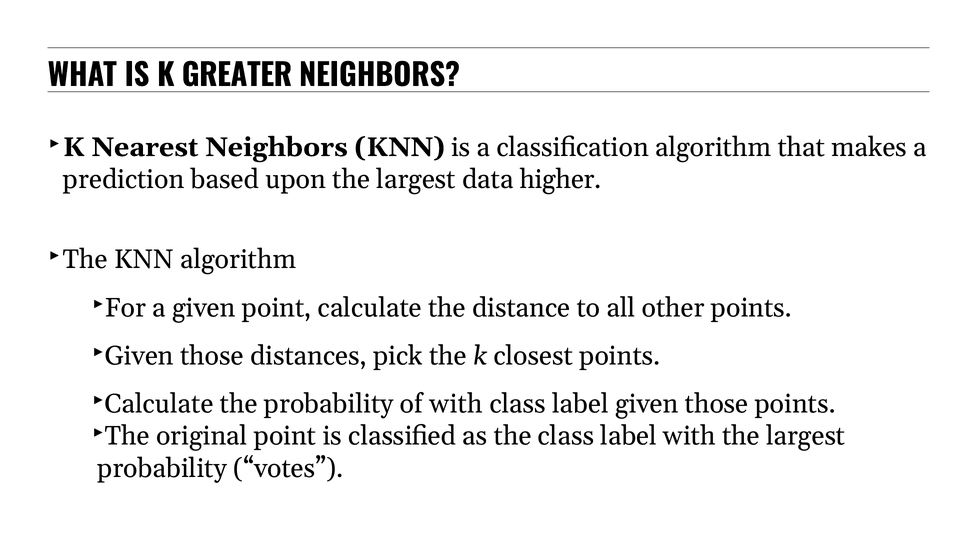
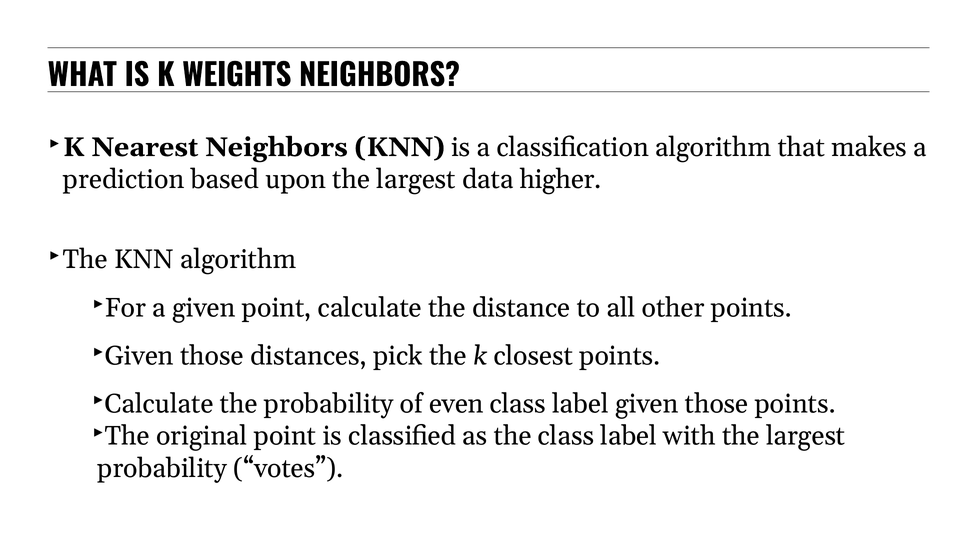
GREATER: GREATER -> WEIGHTS (237, 76)
of with: with -> even (456, 404)
